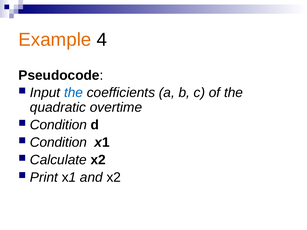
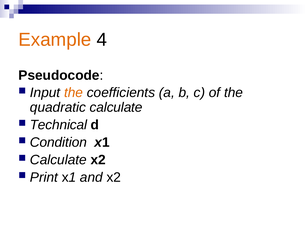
the colour: blue -> orange (74, 93)
quadratic overtime: overtime -> calculate (116, 108)
Condition: Condition -> Technical (58, 125)
